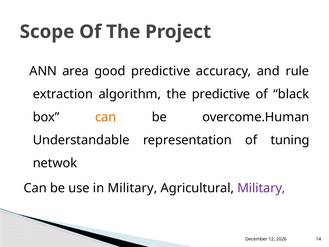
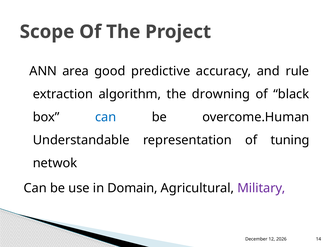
the predictive: predictive -> drowning (221, 94)
can colour: orange -> blue (106, 117)
in Military: Military -> Domain (133, 188)
